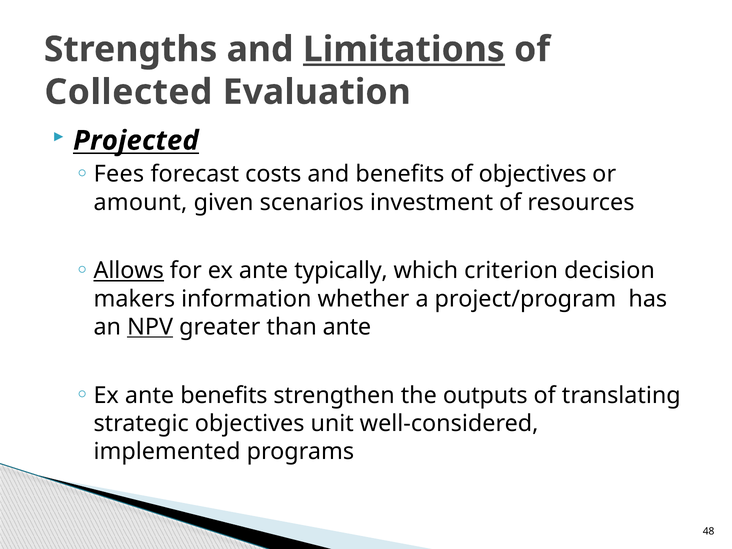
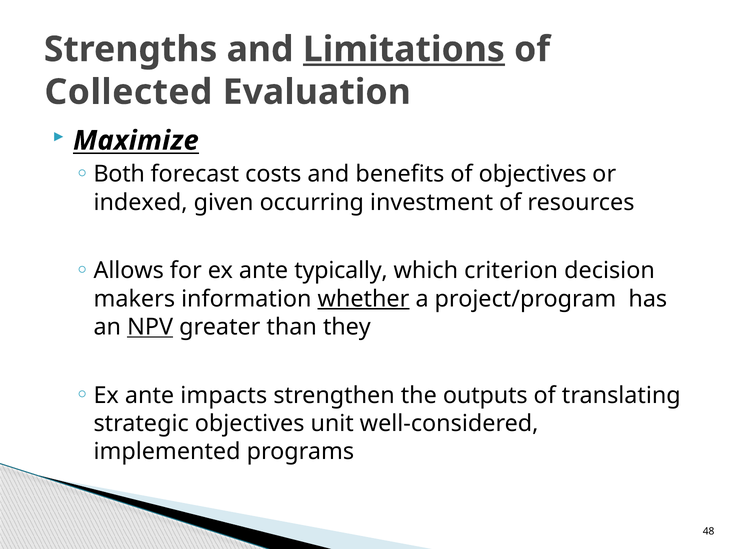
Projected: Projected -> Maximize (136, 141)
Fees: Fees -> Both (119, 174)
amount: amount -> indexed (141, 202)
scenarios: scenarios -> occurring (312, 202)
Allows underline: present -> none (129, 271)
whether underline: none -> present (363, 299)
than ante: ante -> they (347, 327)
ante benefits: benefits -> impacts (224, 395)
